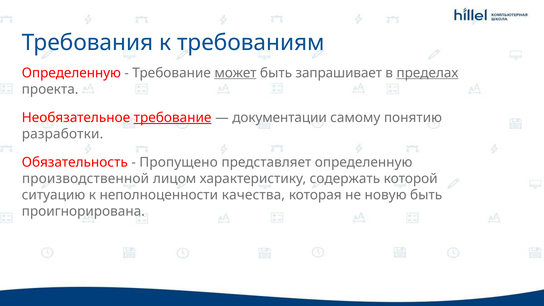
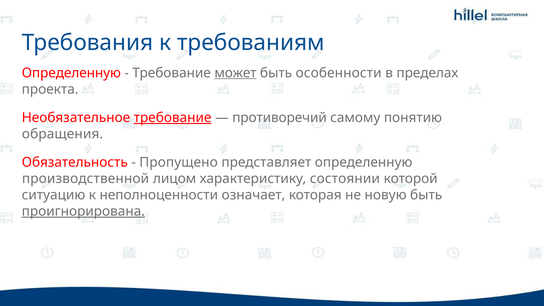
запрашивает: запрашивает -> особенности (339, 73)
пределах underline: present -> none (427, 73)
документации: документации -> противоречий (280, 118)
разработки: разработки -> обращения (63, 134)
содержать: содержать -> состоянии (345, 179)
качества: качества -> означает (253, 195)
проигнорирована underline: none -> present (83, 211)
